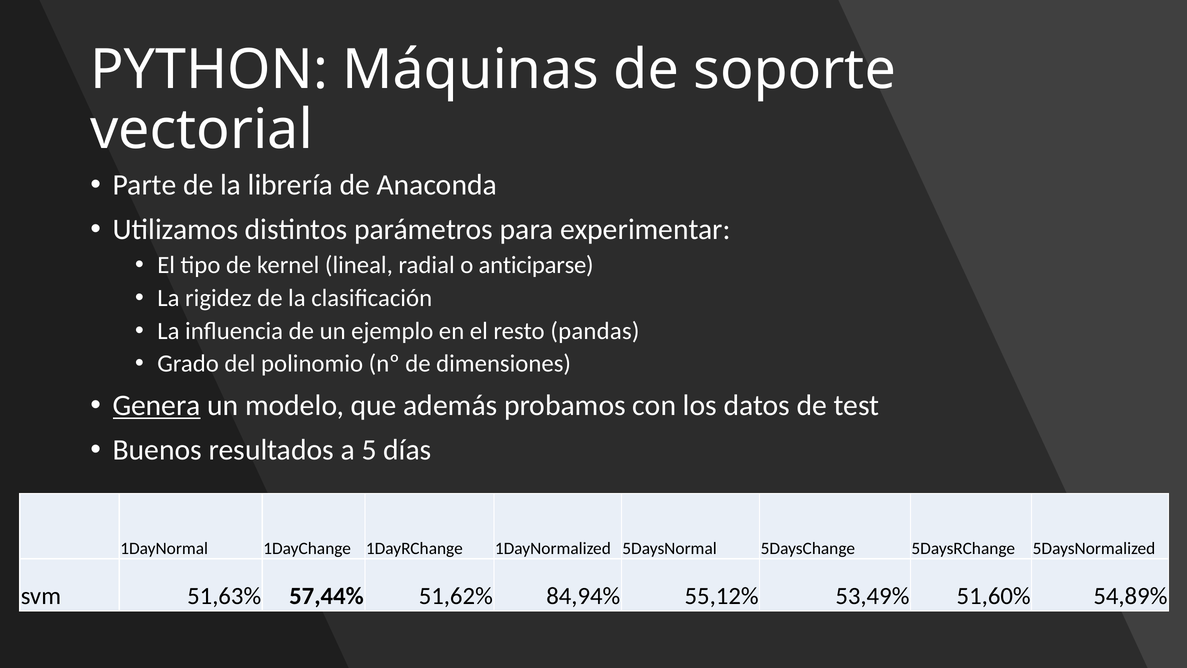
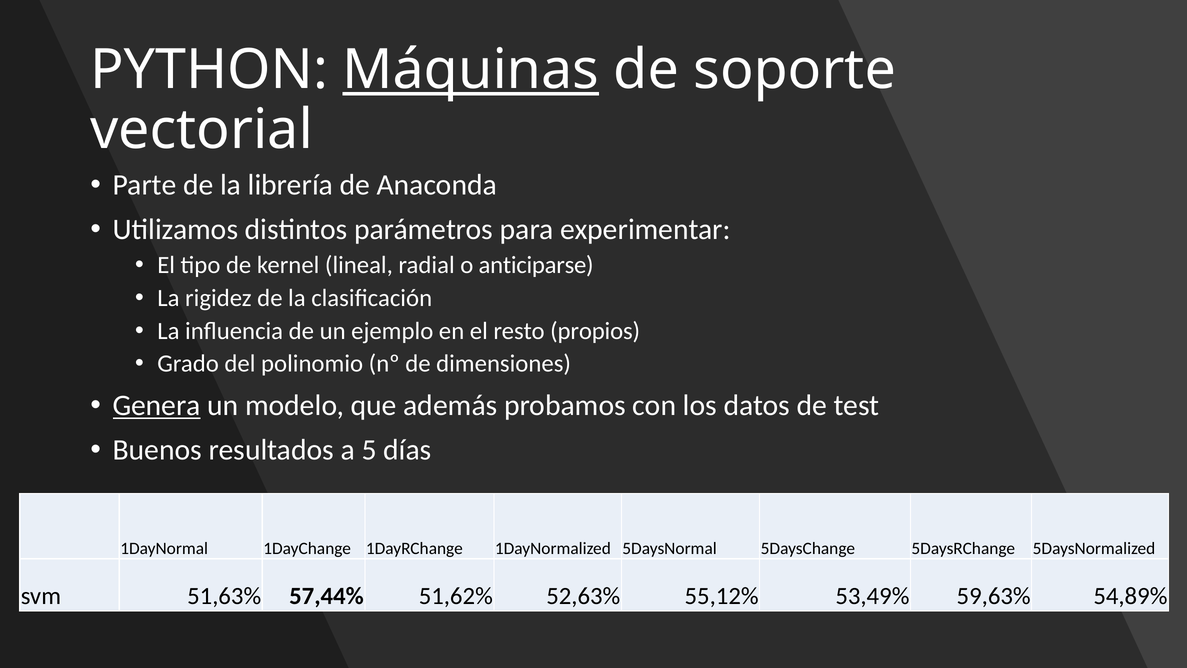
Máquinas underline: none -> present (471, 70)
pandas: pandas -> propios (595, 331)
84,94%: 84,94% -> 52,63% (583, 596)
51,60%: 51,60% -> 59,63% (994, 596)
